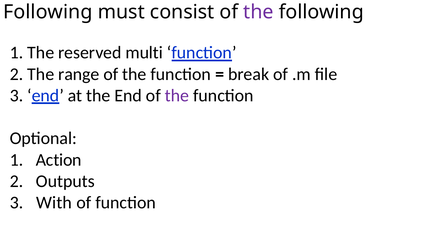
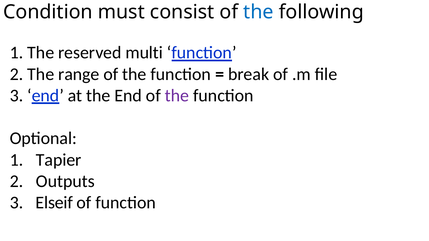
Following: Following -> Condition (48, 12)
the colour: purple -> blue (258, 12)
Action: Action -> Tapier (59, 160)
With: With -> Elseif (54, 203)
